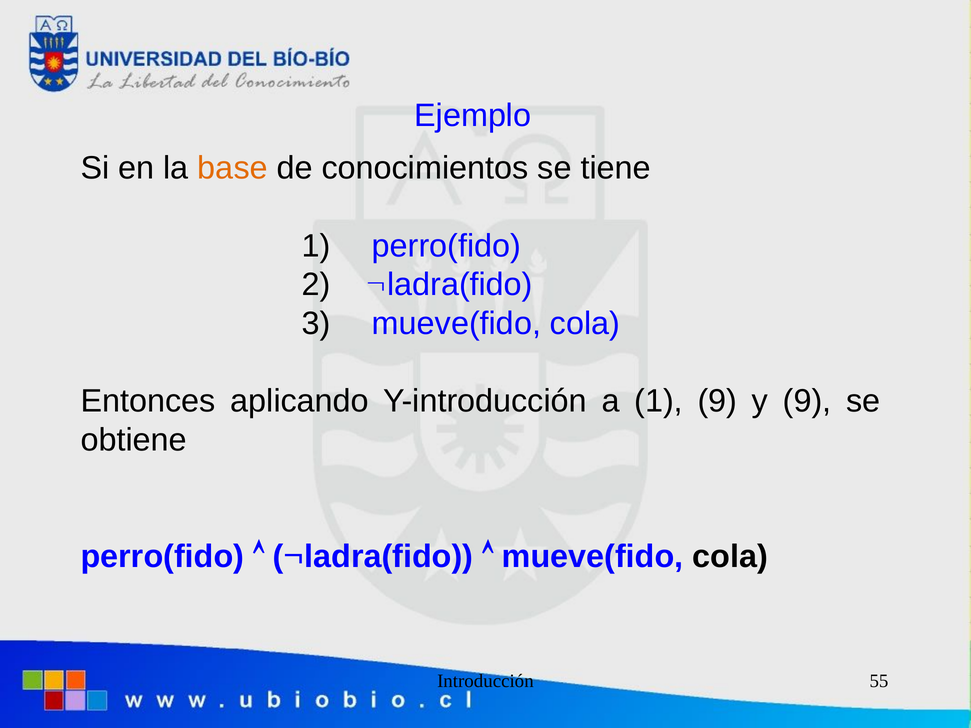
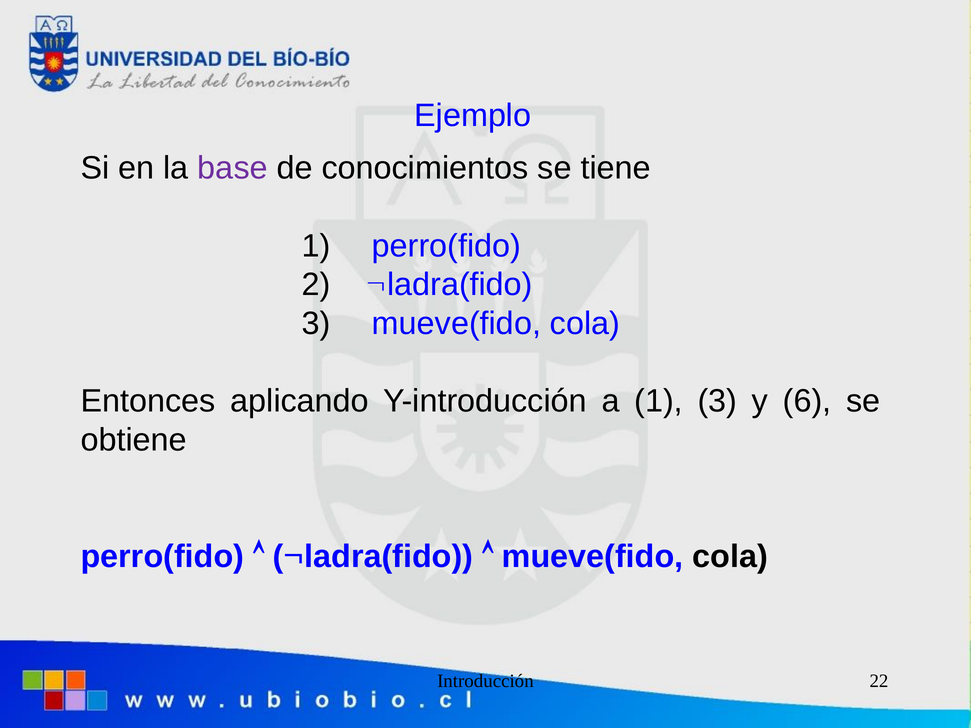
base colour: orange -> purple (233, 168)
1 9: 9 -> 3 (717, 401)
y 9: 9 -> 6 (807, 401)
55: 55 -> 22 (879, 681)
